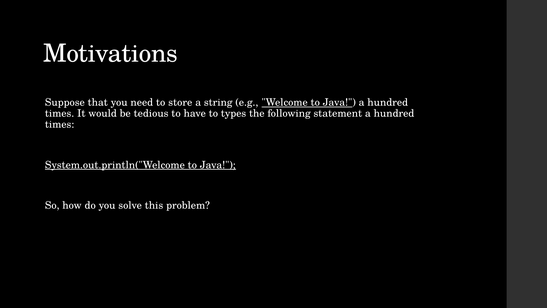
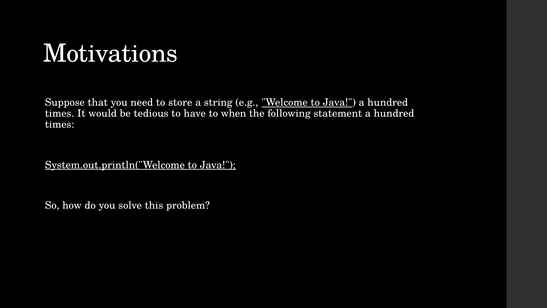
types: types -> when (234, 113)
